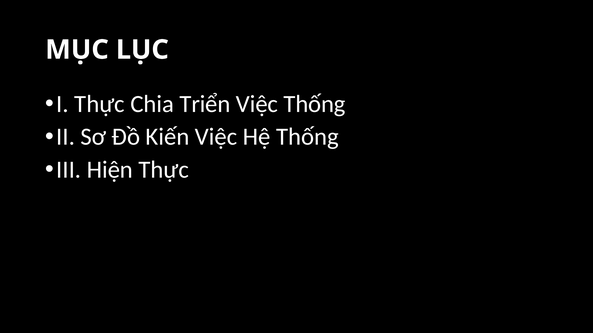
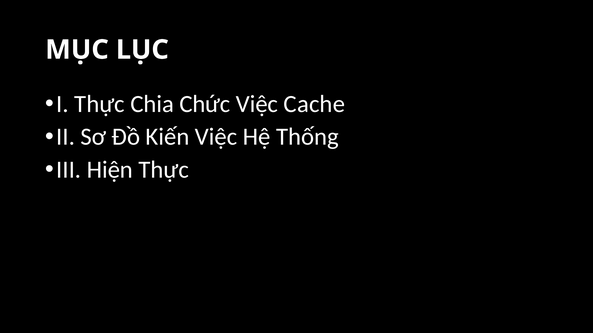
Triển: Triển -> Chức (205, 104)
Việc Thống: Thống -> Cache (314, 104)
